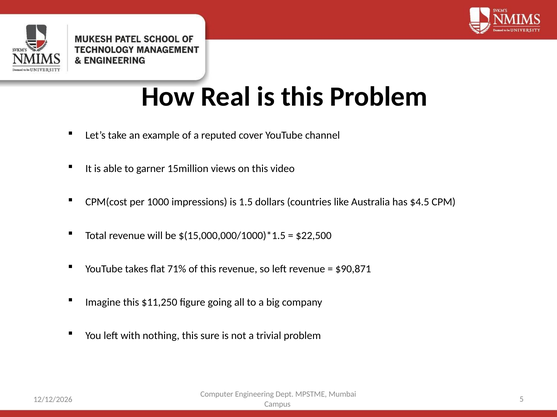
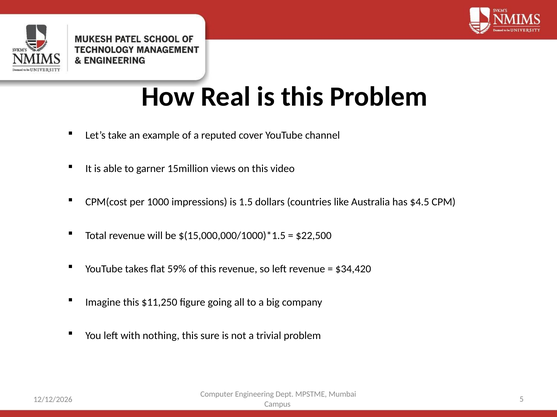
71%: 71% -> 59% (177, 269)
$90,871: $90,871 -> $34,420 (353, 269)
